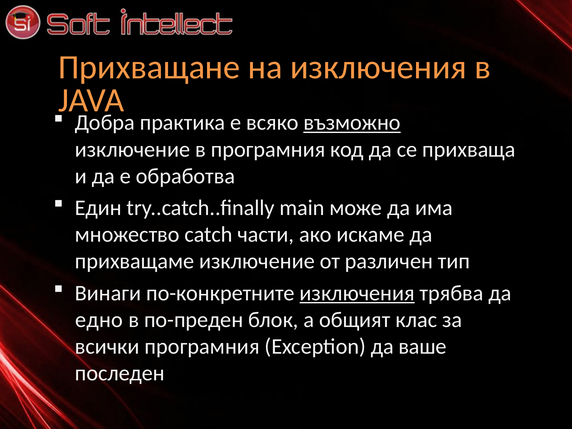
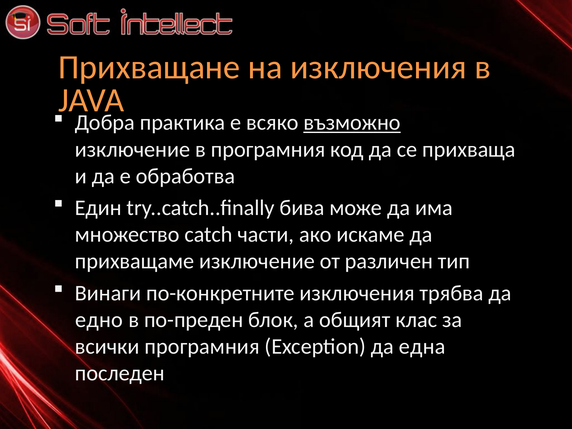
main: main -> бива (302, 208)
изключения underline: present -> none (357, 293)
ваше: ваше -> една (422, 346)
